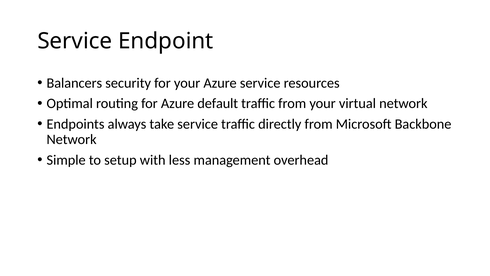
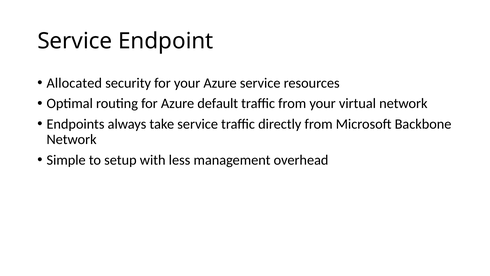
Balancers: Balancers -> Allocated (74, 83)
